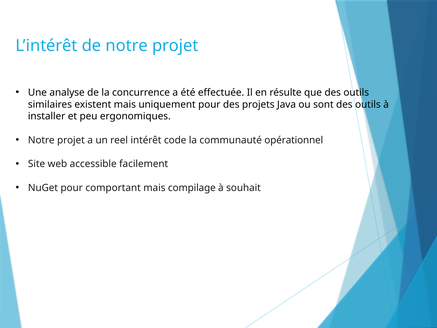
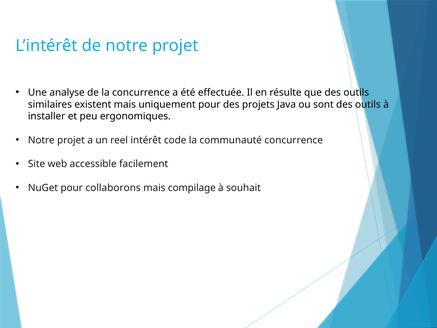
communauté opérationnel: opérationnel -> concurrence (294, 140)
comportant: comportant -> collaborons (113, 188)
